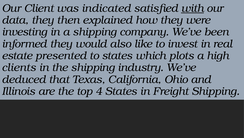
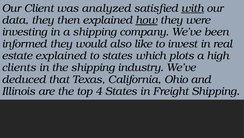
indicated: indicated -> analyzed (106, 8)
how underline: none -> present (146, 20)
estate presented: presented -> explained (61, 55)
